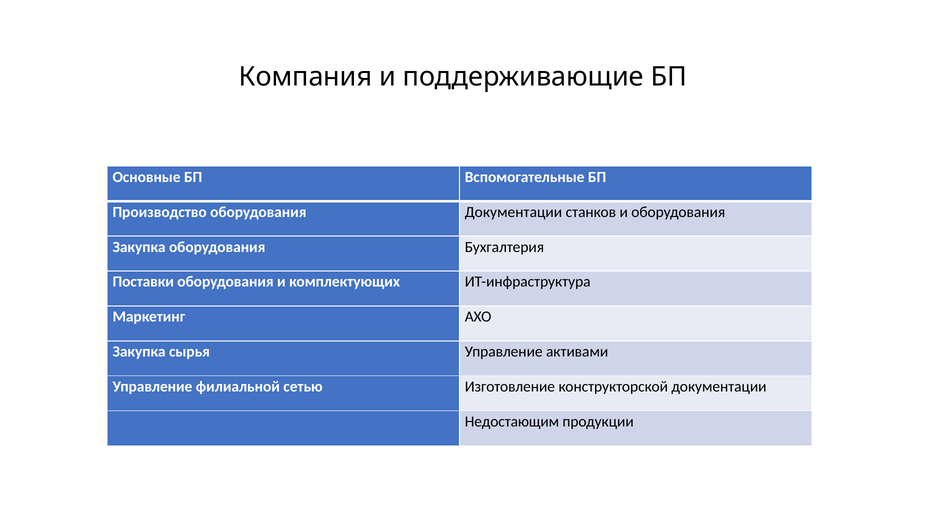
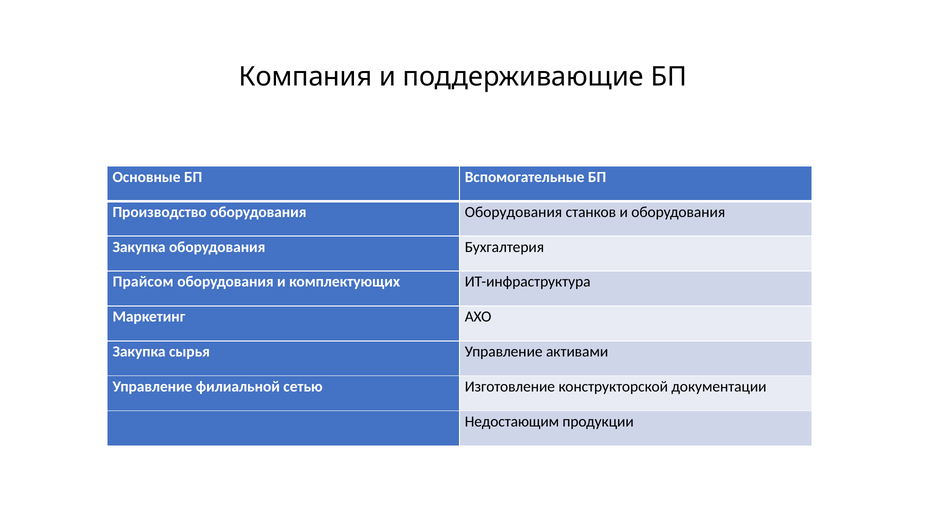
оборудования Документации: Документации -> Оборудования (513, 212)
Поставки: Поставки -> Прайсом (143, 282)
